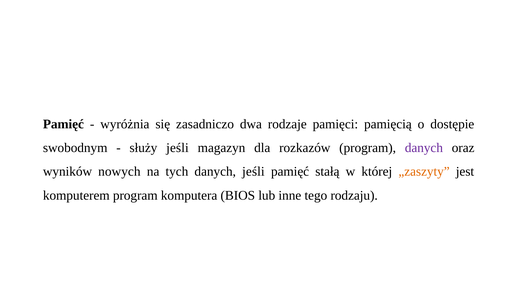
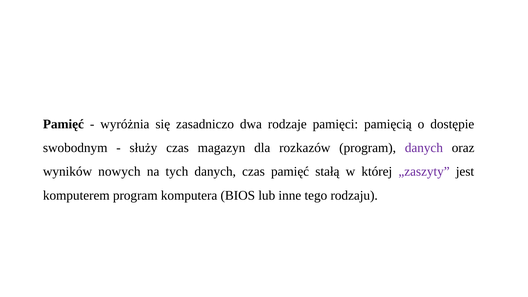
służy jeśli: jeśli -> czas (178, 148)
danych jeśli: jeśli -> czas (253, 172)
„zaszyty colour: orange -> purple (424, 172)
